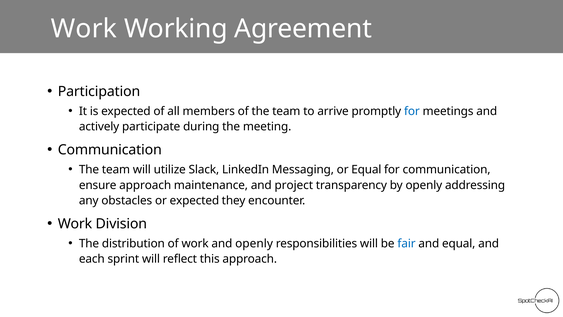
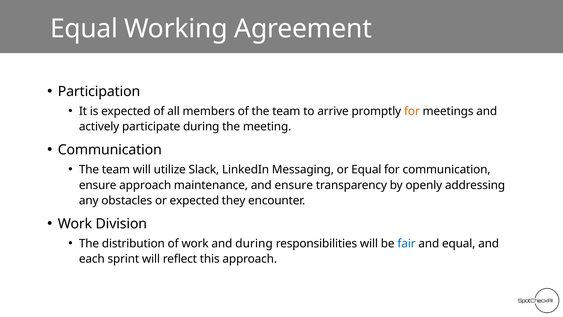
Work: Work -> Equal (84, 29)
for colour: blue -> orange (412, 111)
and project: project -> ensure (294, 185)
and openly: openly -> during (254, 243)
